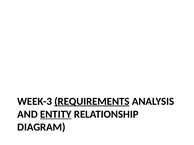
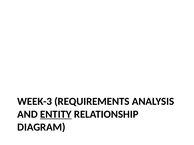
REQUIREMENTS underline: present -> none (92, 102)
